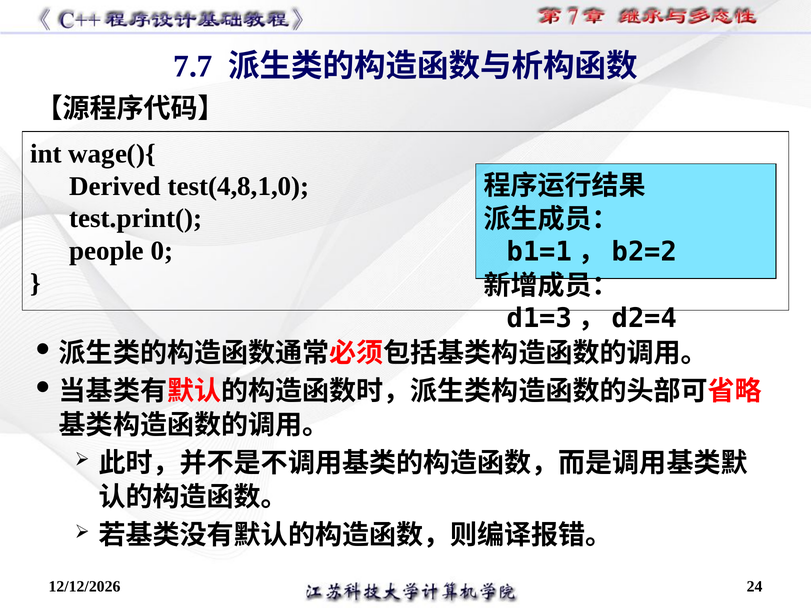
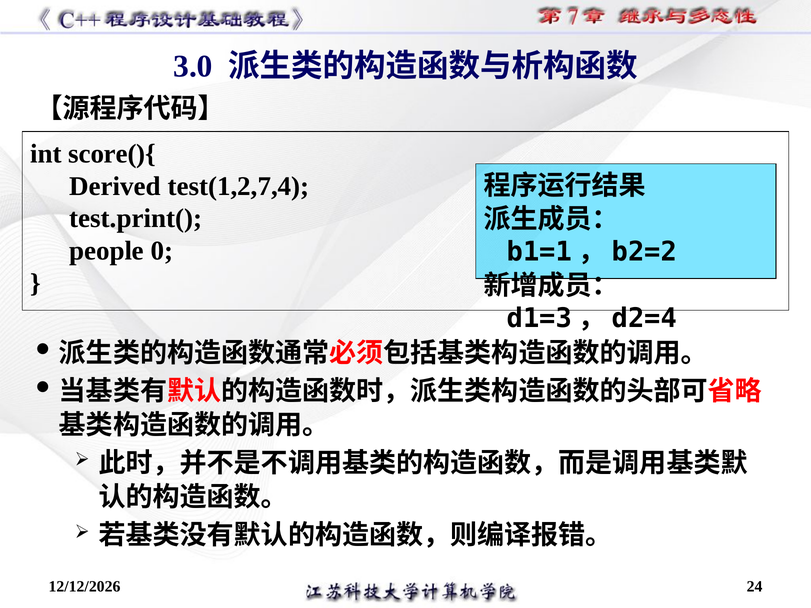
7.7: 7.7 -> 3.0 (193, 66)
wage(){: wage(){ -> score(){ (112, 154)
test(4,8,1,0: test(4,8,1,0 -> test(1,2,7,4 (239, 186)
